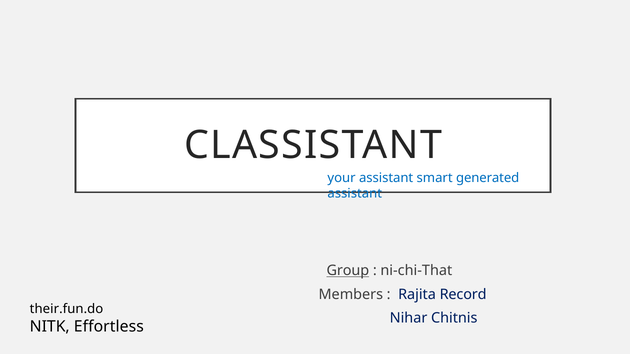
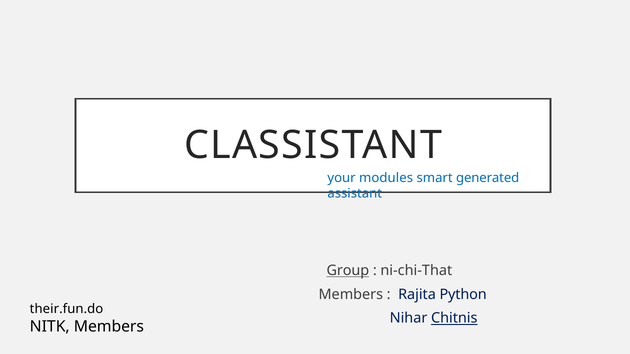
your assistant: assistant -> modules (386, 178)
Record: Record -> Python (463, 295)
Chitnis underline: none -> present (454, 319)
NITK Effortless: Effortless -> Members (109, 327)
